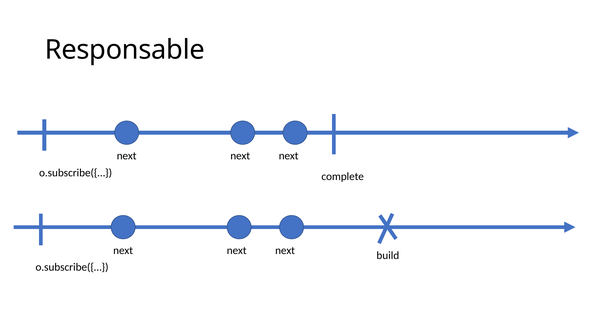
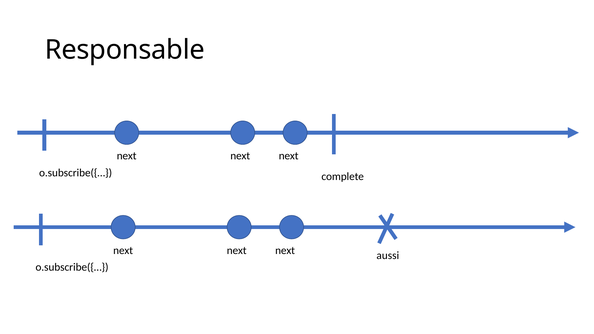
build: build -> aussi (388, 255)
